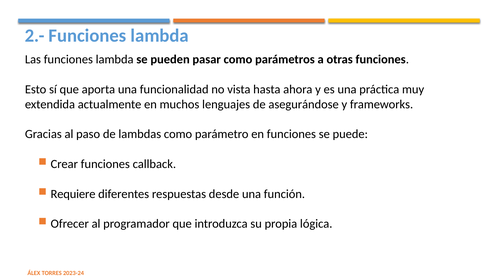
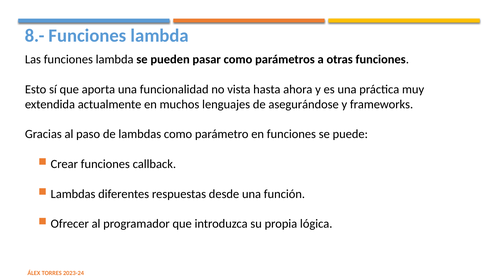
2.-: 2.- -> 8.- (35, 36)
Requiere: Requiere -> Lambdas (73, 194)
